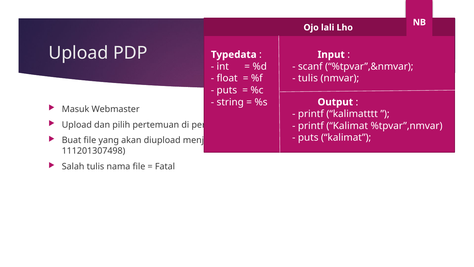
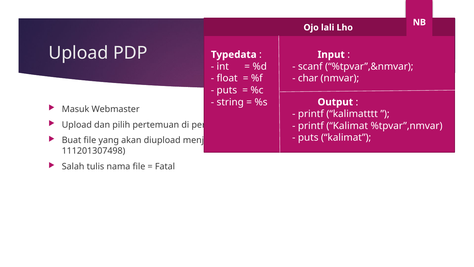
tulis: tulis -> char (308, 78)
